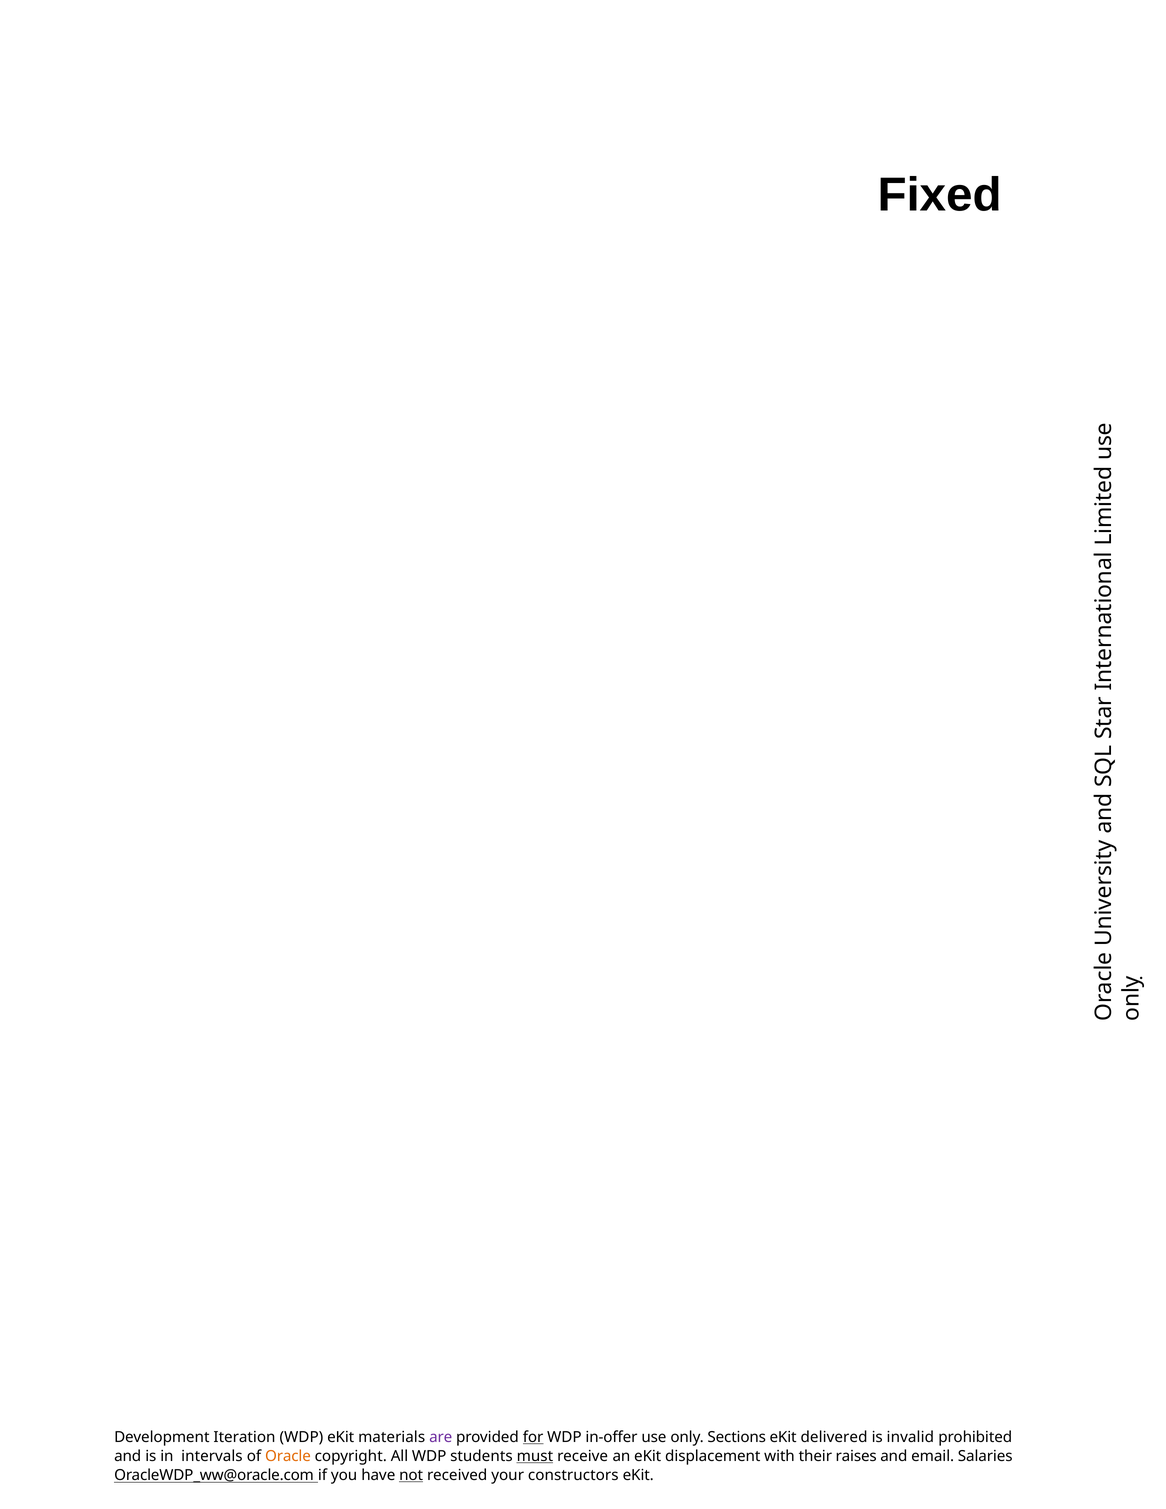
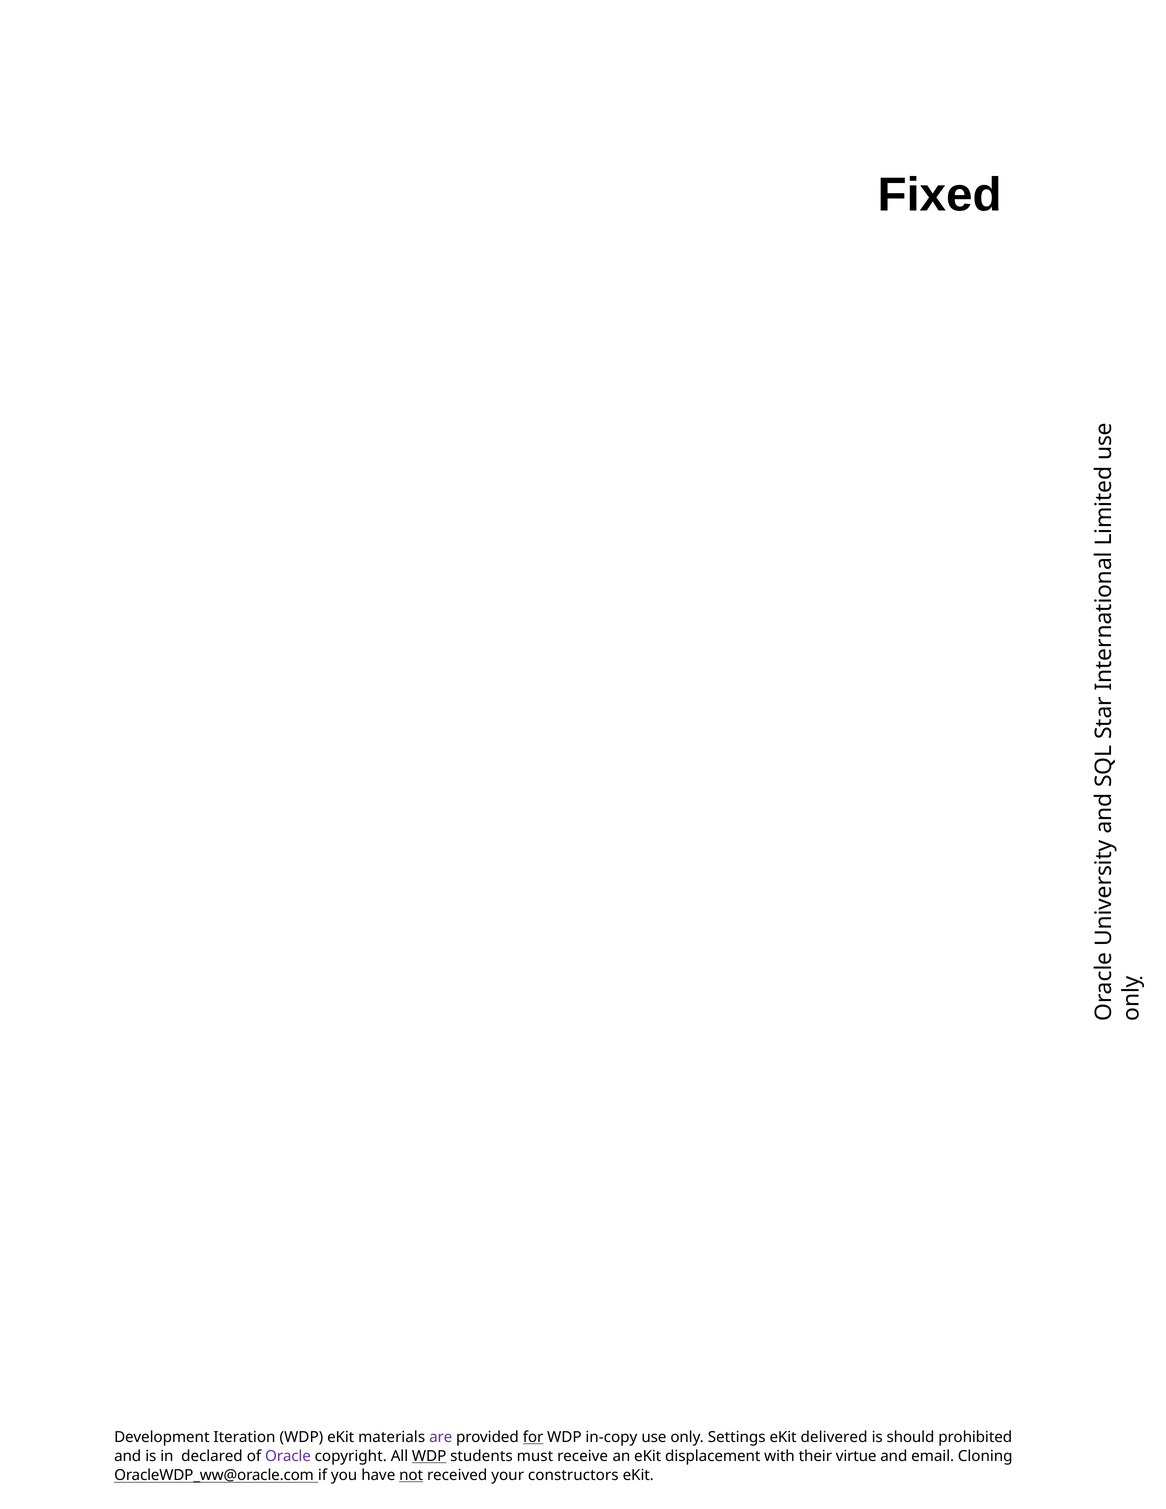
in-offer: in-offer -> in-copy (611, 1437)
Sections: Sections -> Settings (737, 1437)
invalid: invalid -> should (910, 1437)
intervals: intervals -> declared (212, 1456)
Oracle colour: orange -> purple (288, 1456)
WDP underline: none -> present (429, 1456)
must underline: present -> none (535, 1456)
raises: raises -> virtue (856, 1456)
Salaries: Salaries -> Cloning (985, 1456)
